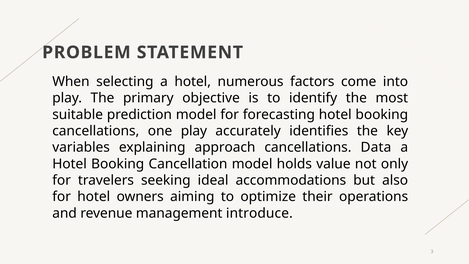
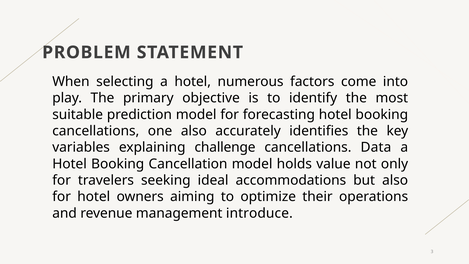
one play: play -> also (194, 131)
approach: approach -> challenge (225, 147)
